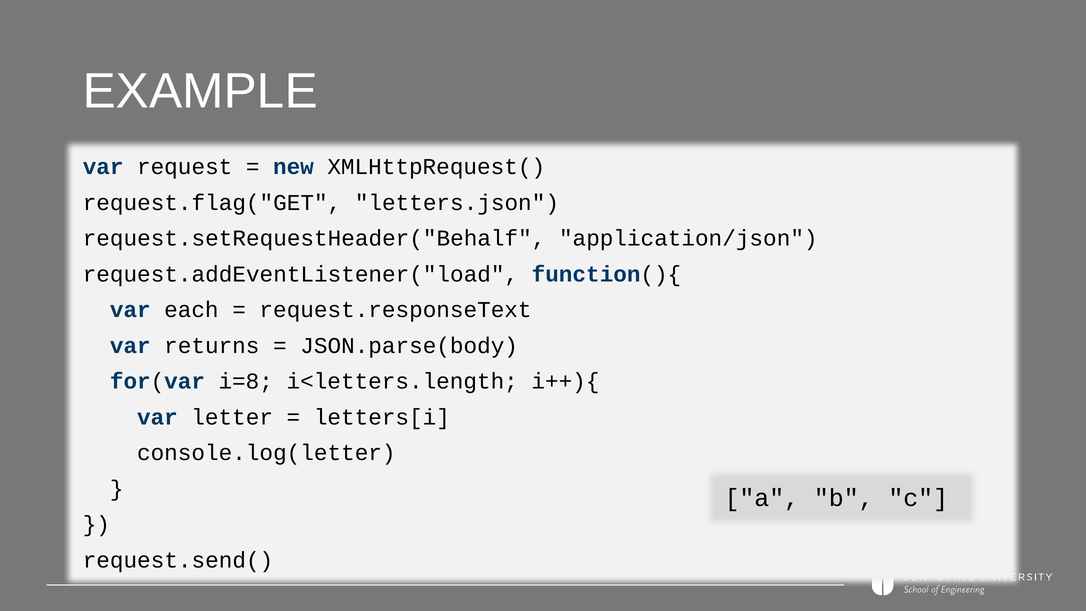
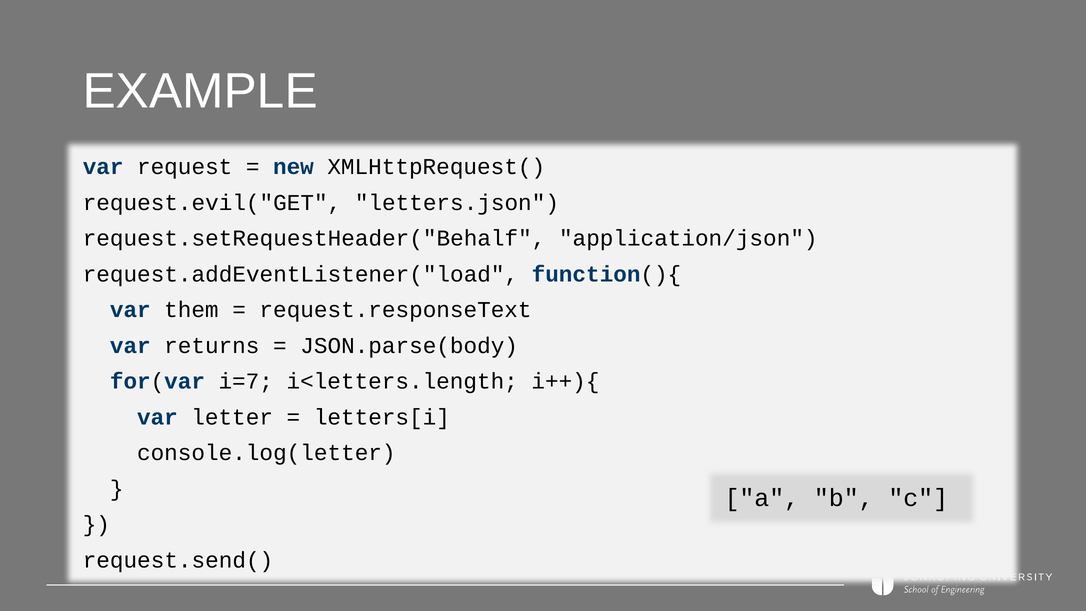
request.flag("GET: request.flag("GET -> request.evil("GET (212, 203)
each: each -> them (191, 310)
i=8: i=8 -> i=7 (246, 381)
